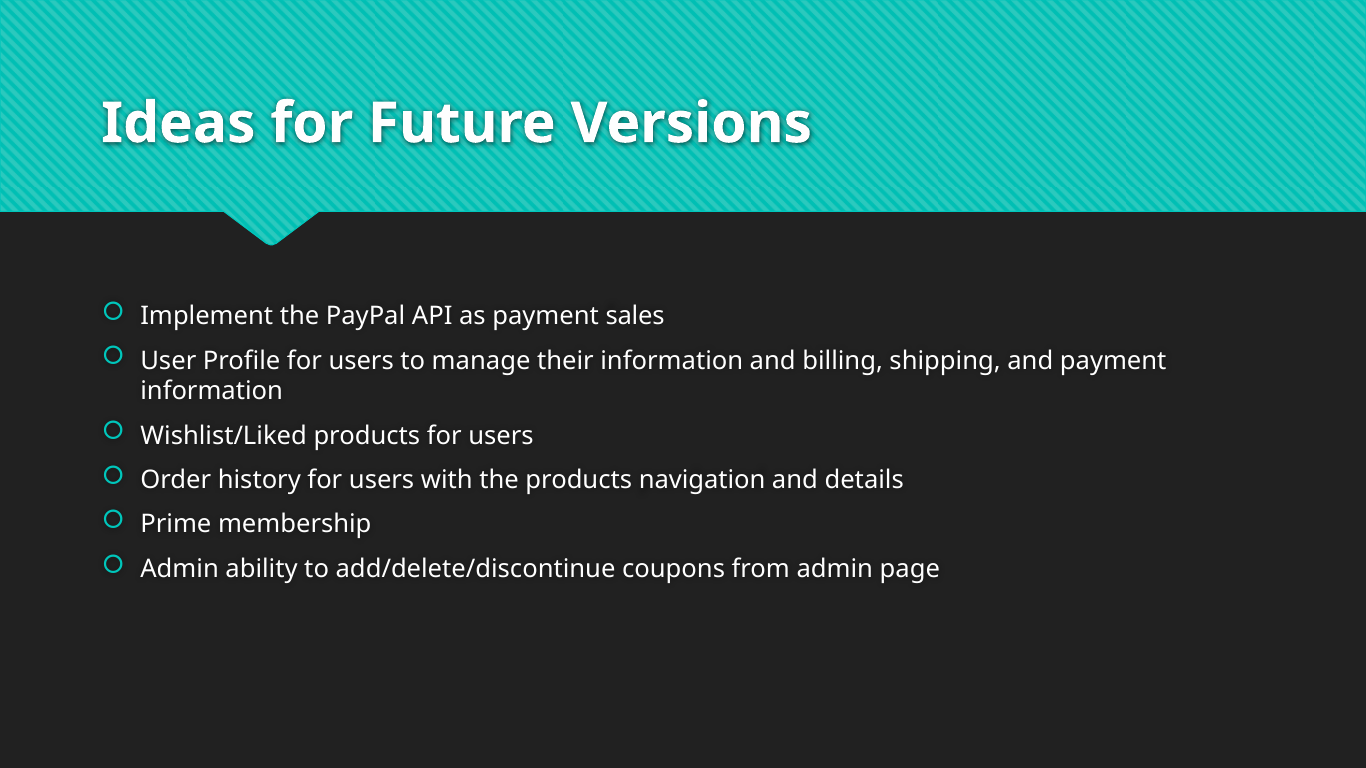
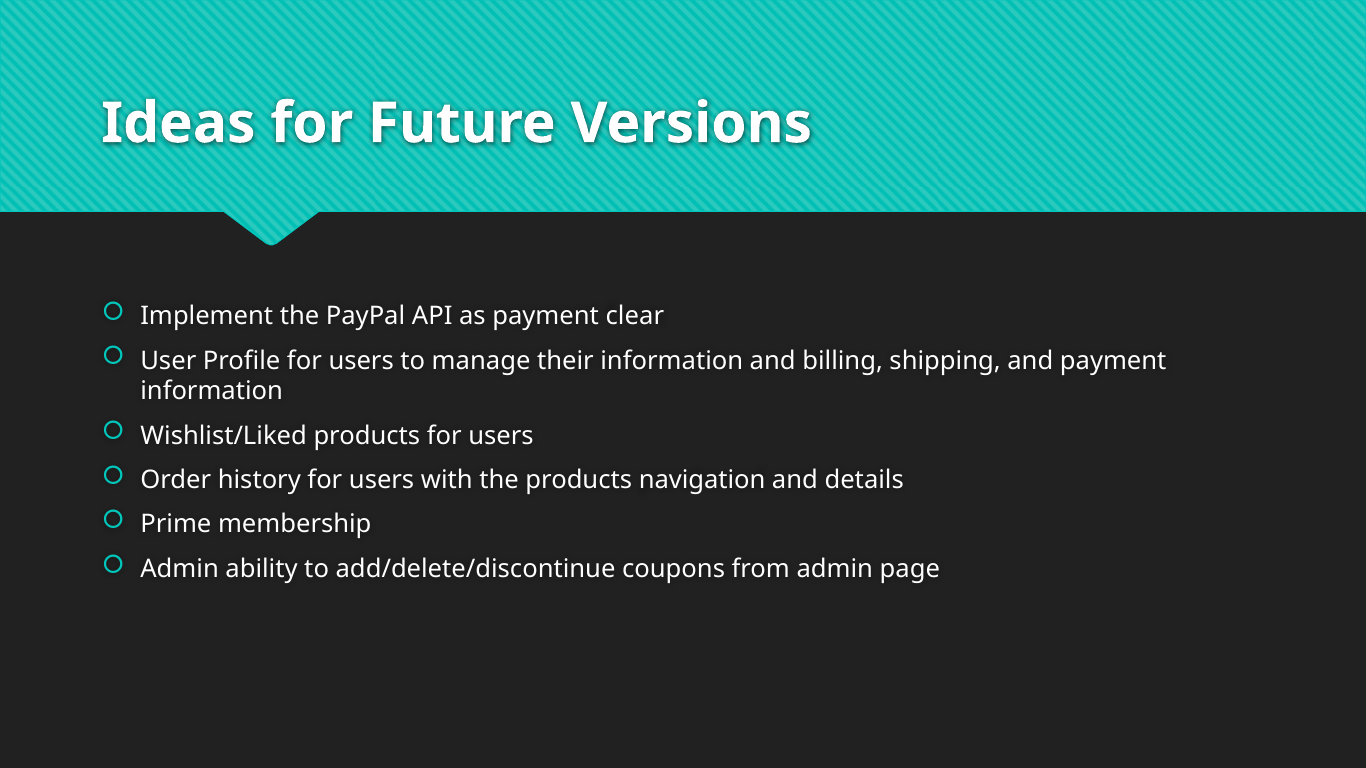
sales: sales -> clear (635, 316)
